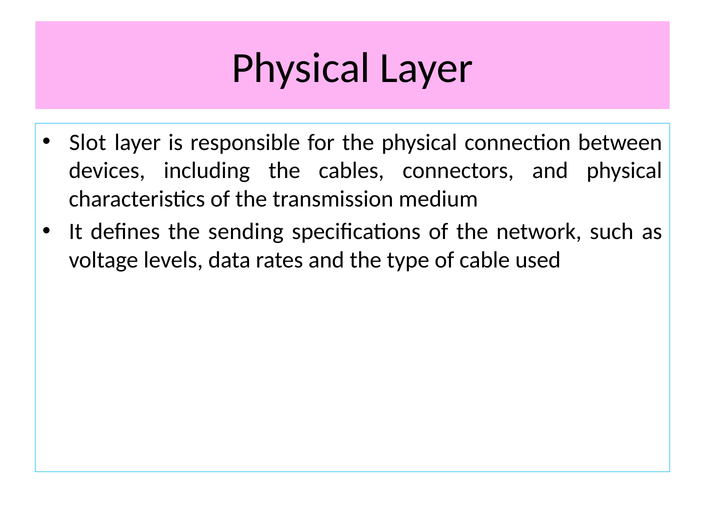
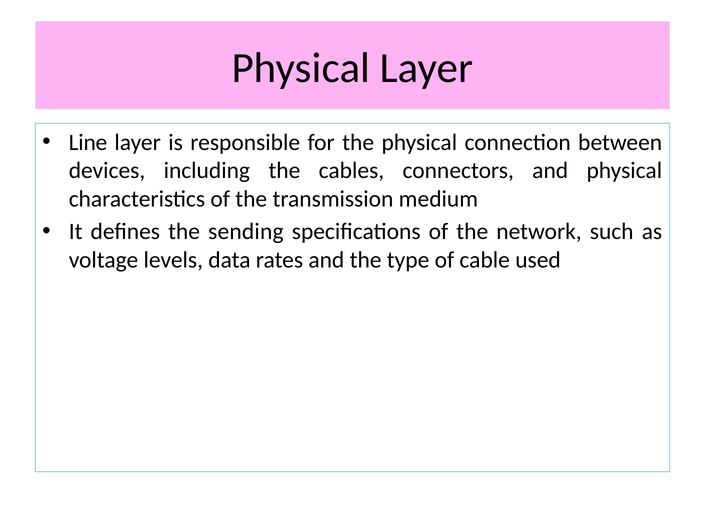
Slot: Slot -> Line (88, 143)
